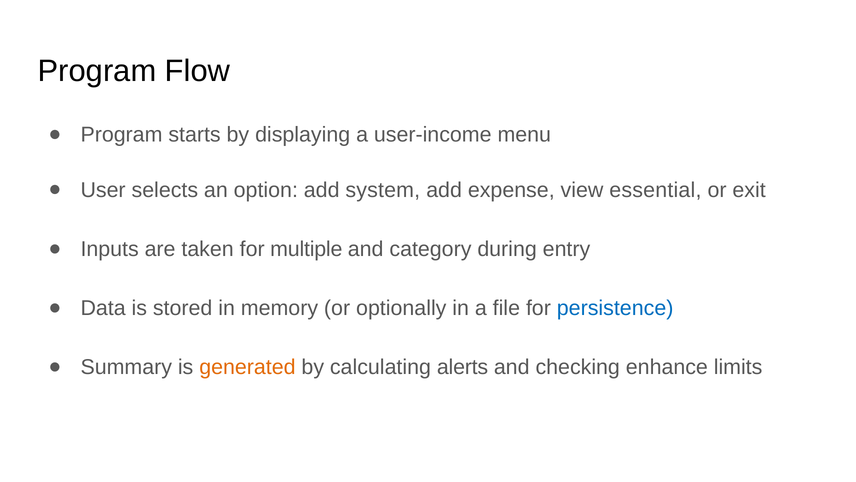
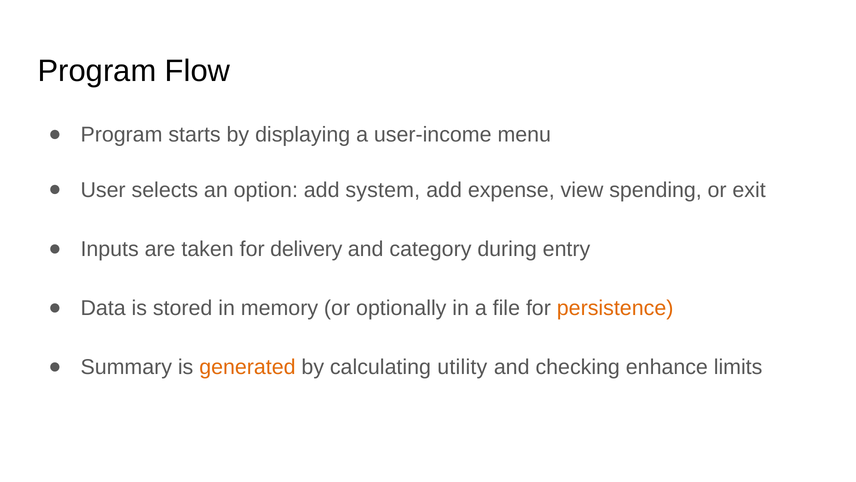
essential: essential -> spending (656, 190)
multiple: multiple -> delivery (306, 249)
persistence colour: blue -> orange (615, 308)
alerts: alerts -> utility (462, 367)
